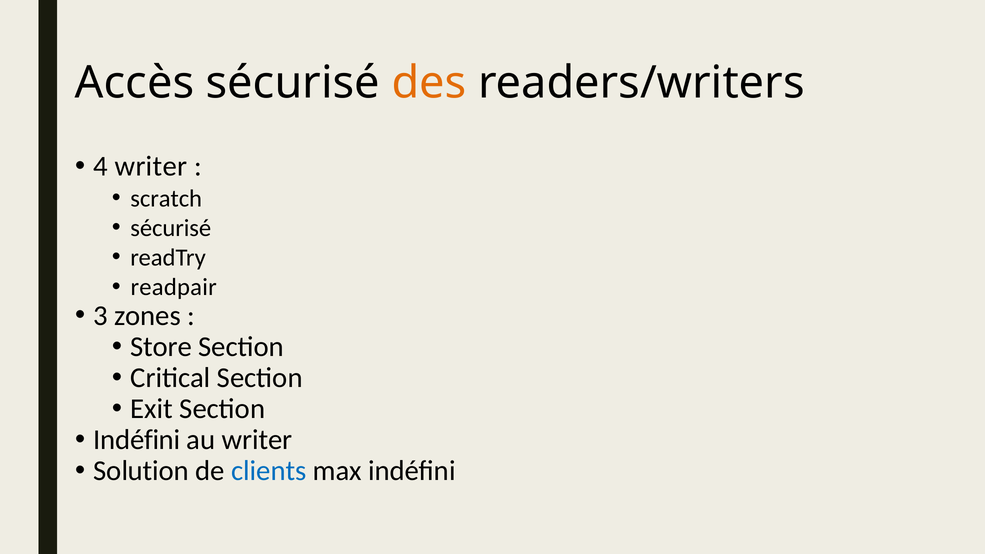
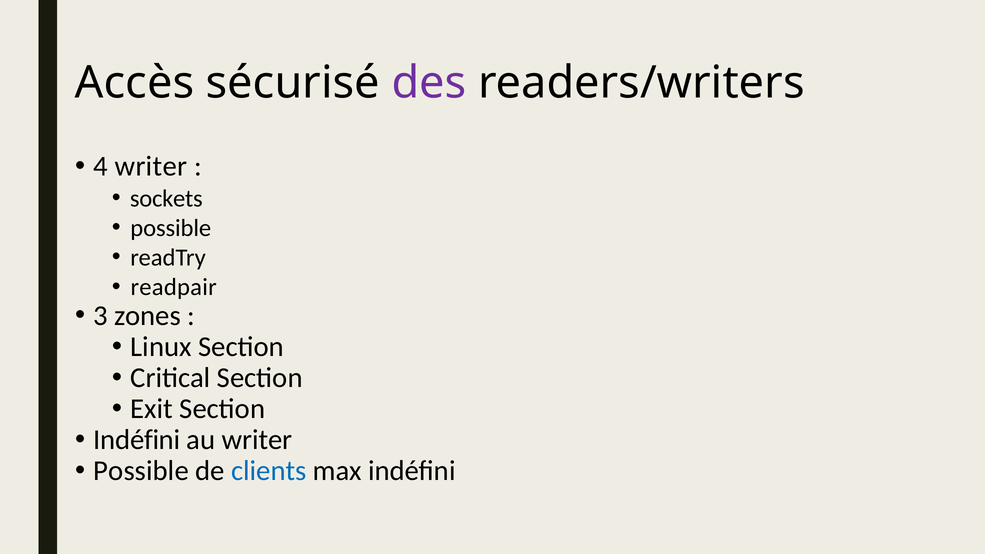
des colour: orange -> purple (429, 83)
scratch: scratch -> sockets (166, 199)
sécurisé: sécurisé -> possible (171, 228)
Store: Store -> Linux (161, 347)
Solution: Solution -> Possible (141, 471)
